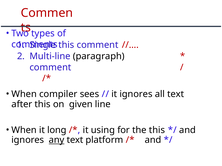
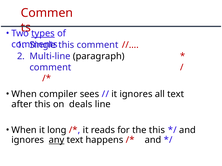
types underline: none -> present (43, 33)
given: given -> deals (81, 105)
using: using -> reads (103, 130)
platform: platform -> happens (104, 140)
